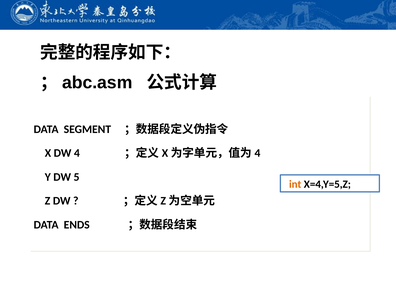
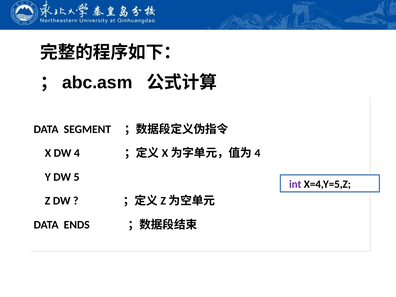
int colour: orange -> purple (295, 184)
